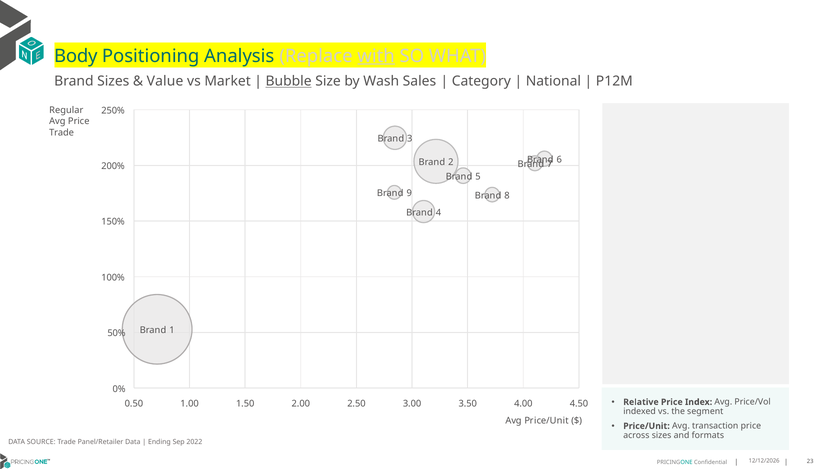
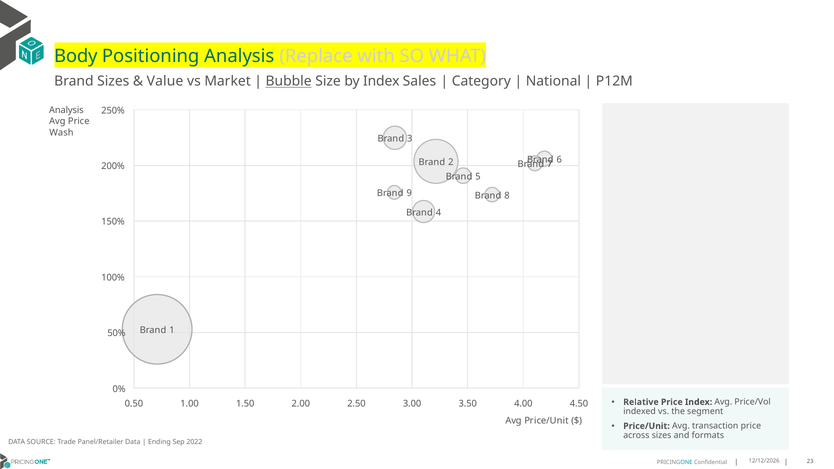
with underline: present -> none (376, 56)
by Wash: Wash -> Index (381, 81)
Regular: Regular -> Analysis (66, 110)
Trade: Trade -> Wash (61, 132)
